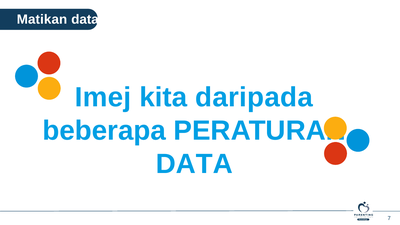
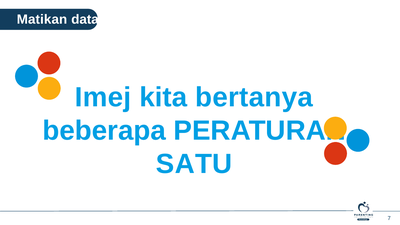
daripada: daripada -> bertanya (254, 97)
DATA: DATA -> SATU (194, 164)
